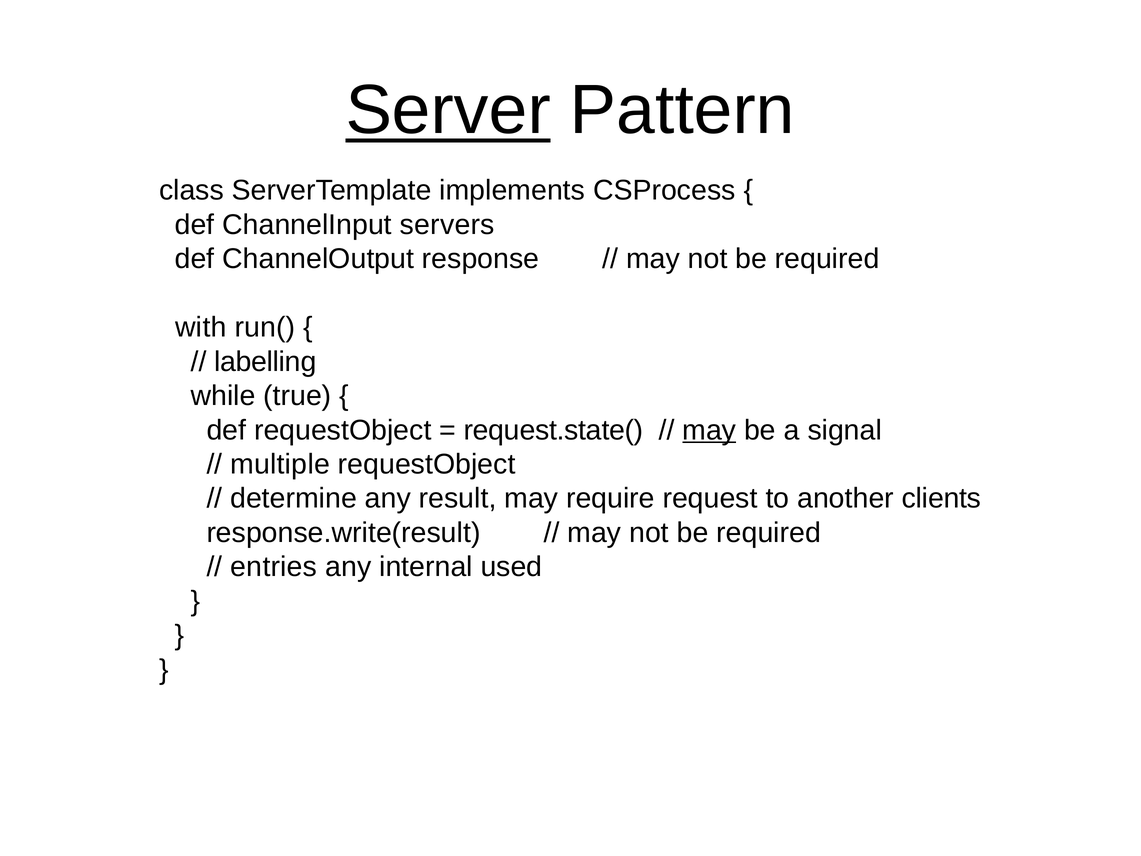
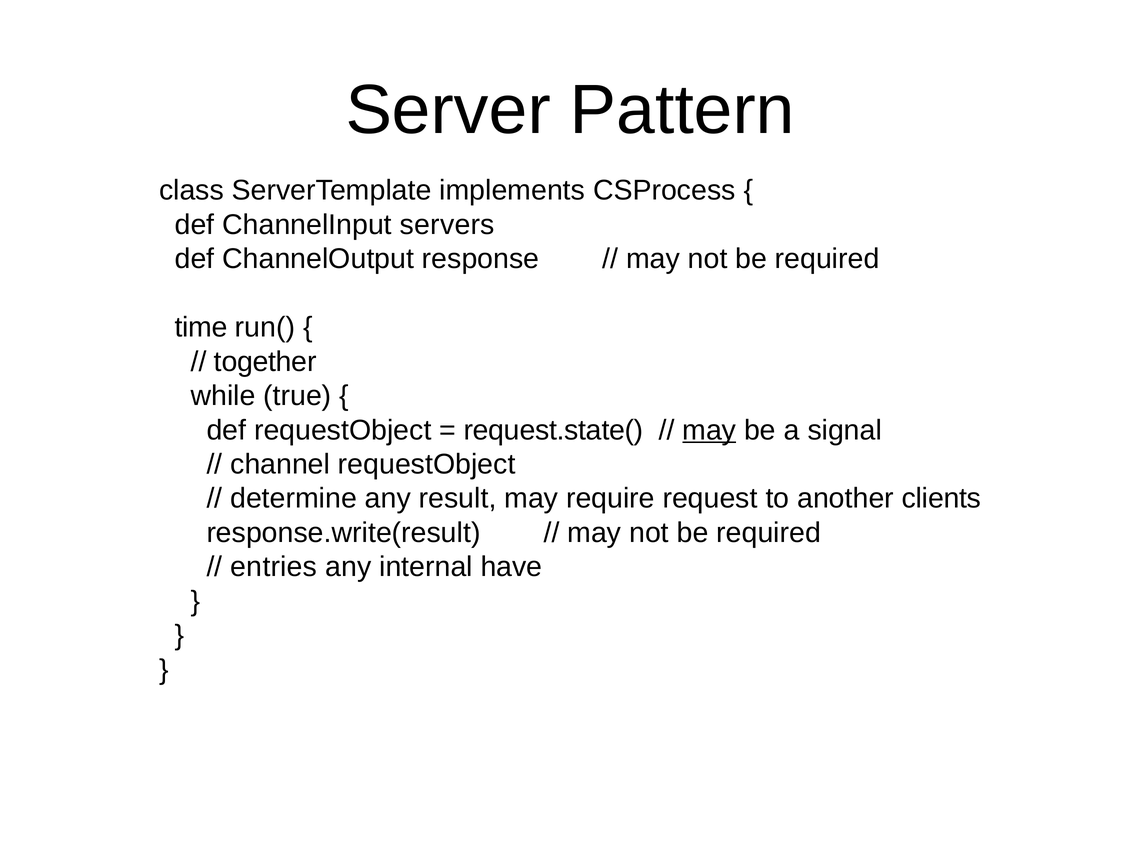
Server underline: present -> none (448, 110)
with: with -> time (201, 327)
labelling: labelling -> together (265, 362)
multiple: multiple -> channel (280, 464)
used: used -> have (511, 567)
